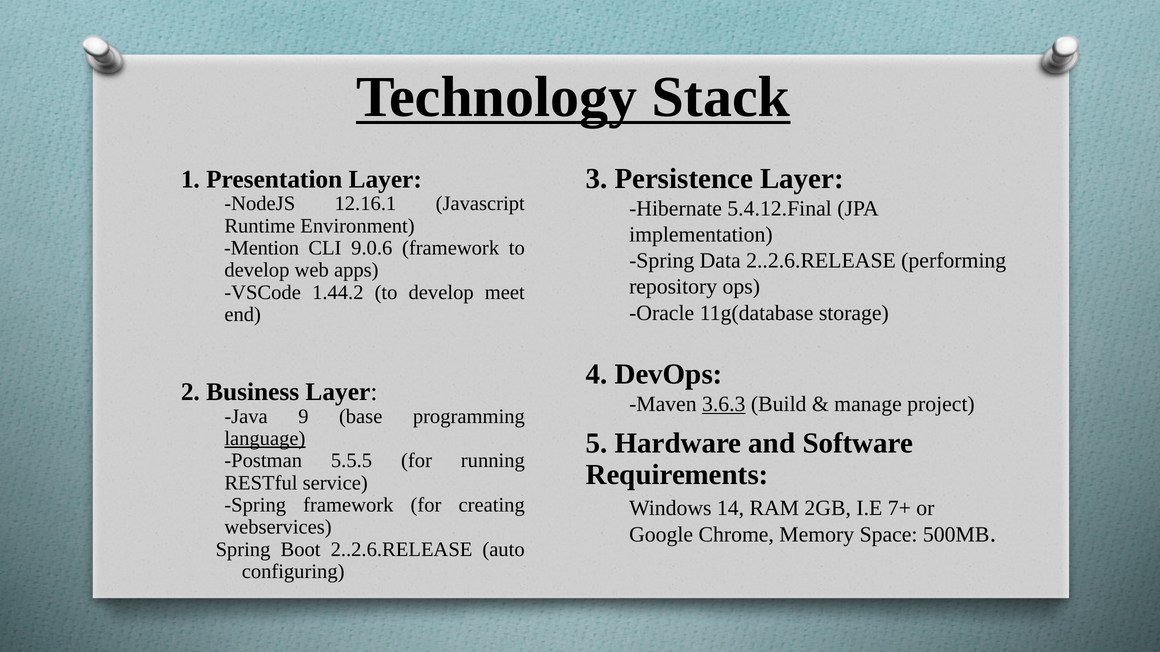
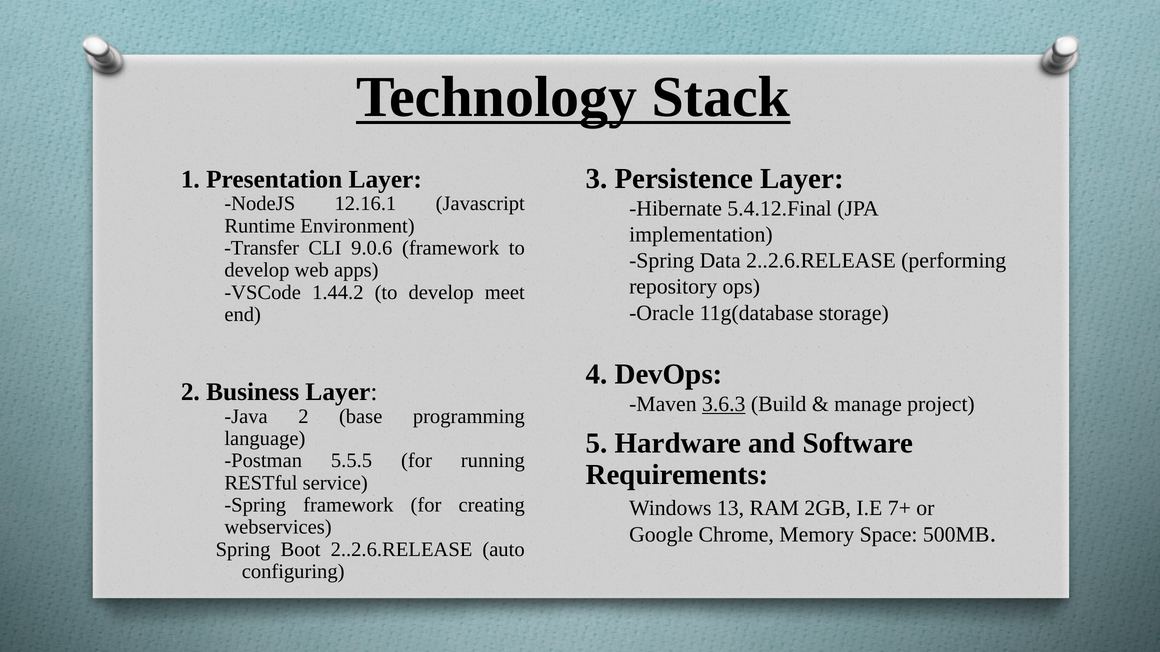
Mention: Mention -> Transfer (262, 248)
Java 9: 9 -> 2 (303, 417)
language underline: present -> none (265, 439)
14: 14 -> 13 (731, 508)
